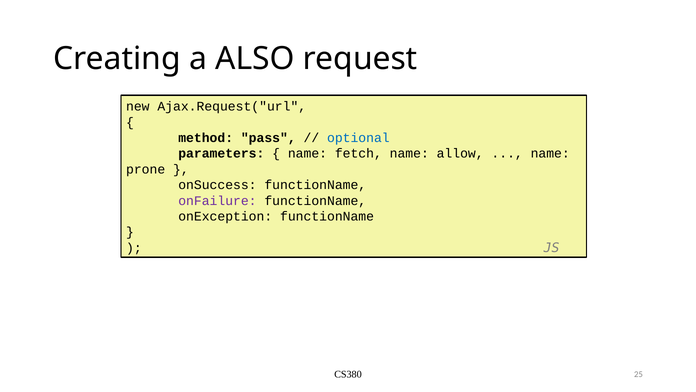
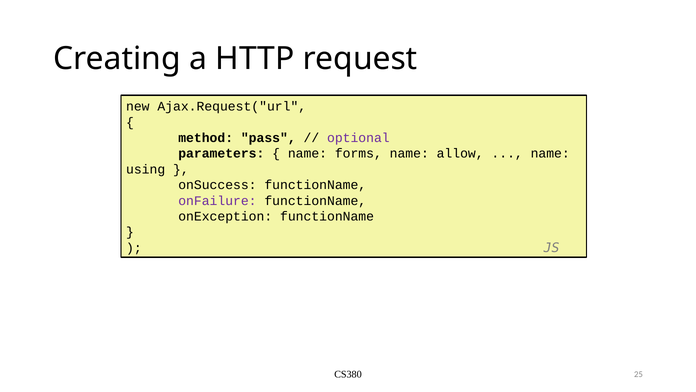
ALSO: ALSO -> HTTP (255, 58)
optional colour: blue -> purple (358, 138)
fetch: fetch -> forms (358, 153)
prone: prone -> using (146, 169)
